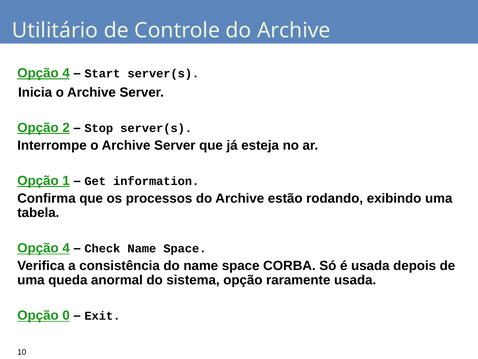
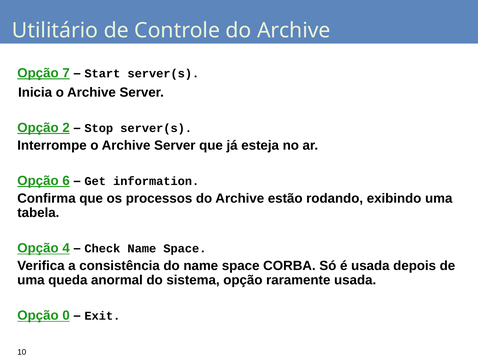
4: 4 -> 7 (66, 73)
1: 1 -> 6 (66, 180)
